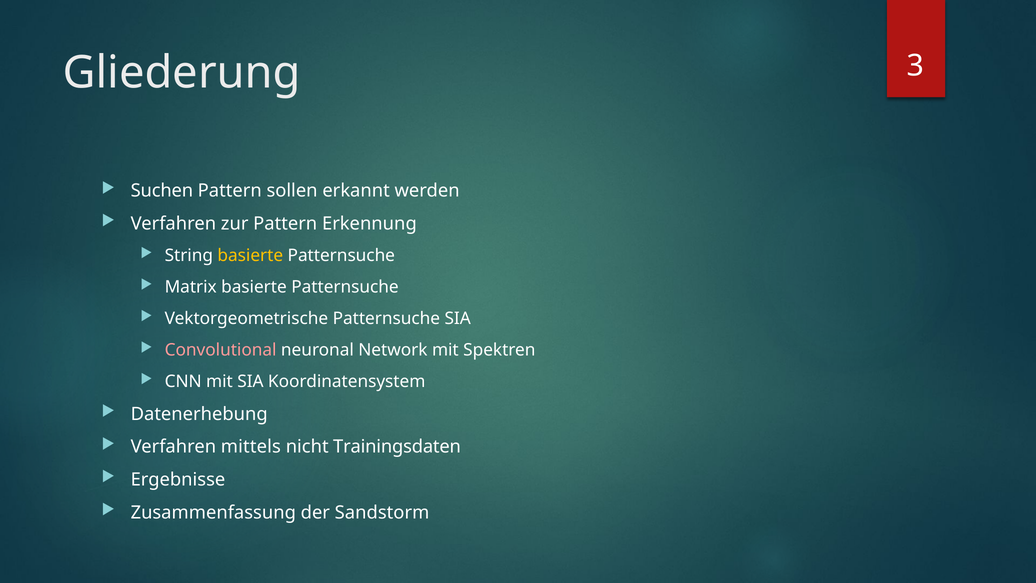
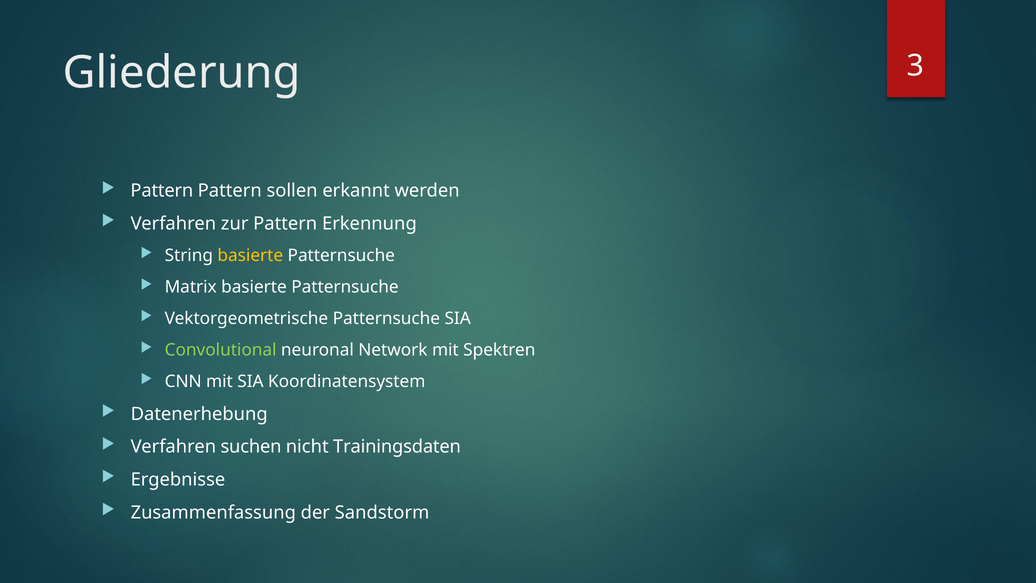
Suchen: Suchen -> Pattern (162, 191)
Convolutional colour: pink -> light green (221, 350)
mittels: mittels -> suchen (251, 447)
